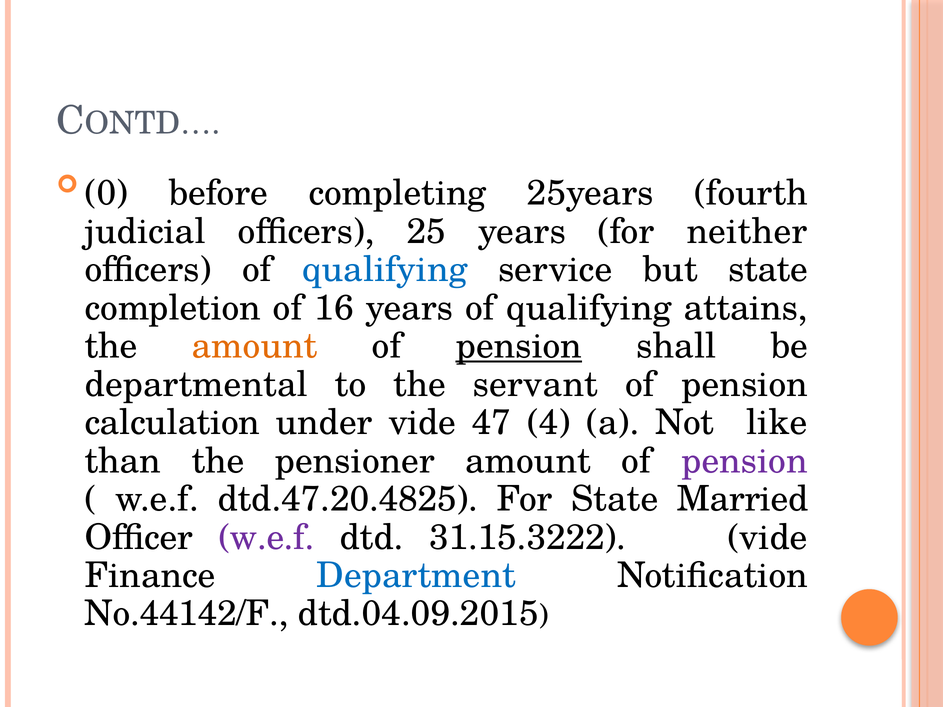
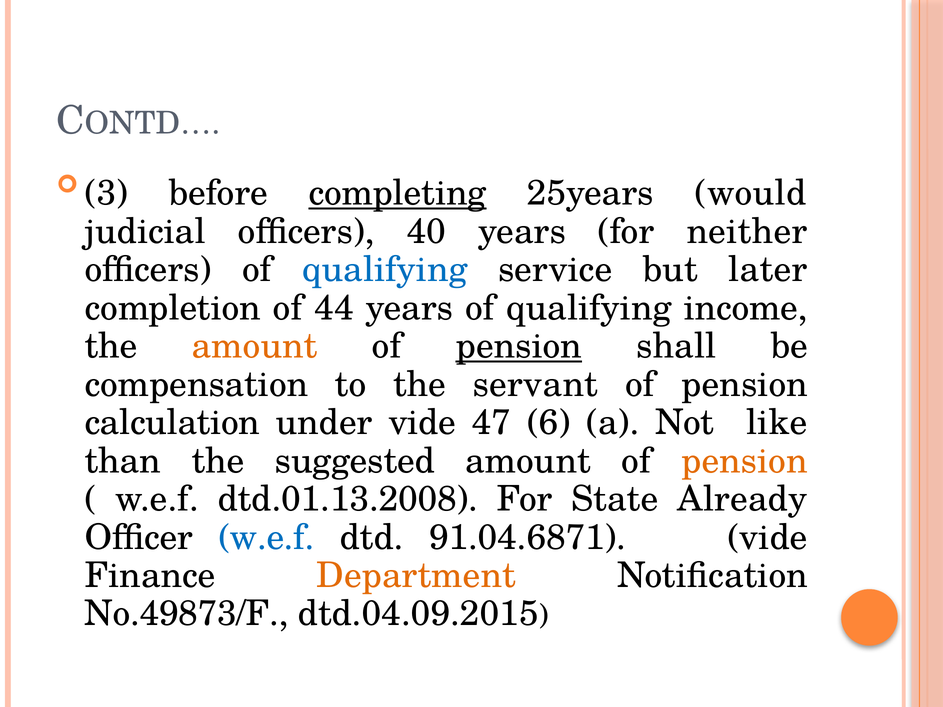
0: 0 -> 3 (106, 193)
completing underline: none -> present (397, 193)
fourth: fourth -> would (751, 193)
25: 25 -> 40 (426, 232)
but state: state -> later (768, 270)
16: 16 -> 44 (334, 308)
attains: attains -> income (746, 308)
departmental: departmental -> compensation (196, 385)
4: 4 -> 6 (549, 423)
pensioner: pensioner -> suggested (355, 461)
pension colour: purple -> orange (744, 461)
dtd.47.20.4825: dtd.47.20.4825 -> dtd.01.13.2008 (348, 499)
Married: Married -> Already (742, 499)
w.e.f colour: purple -> blue (267, 538)
31.15.3222: 31.15.3222 -> 91.04.6871 (528, 538)
Department colour: blue -> orange (416, 576)
No.44142/F: No.44142/F -> No.49873/F (186, 614)
